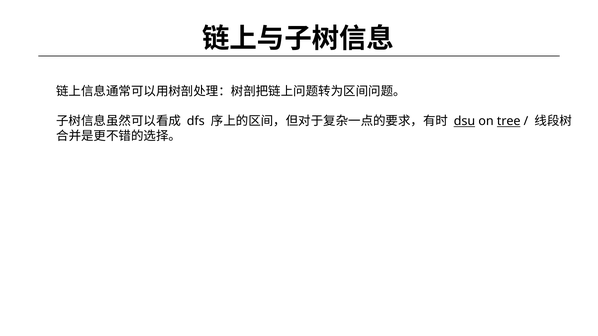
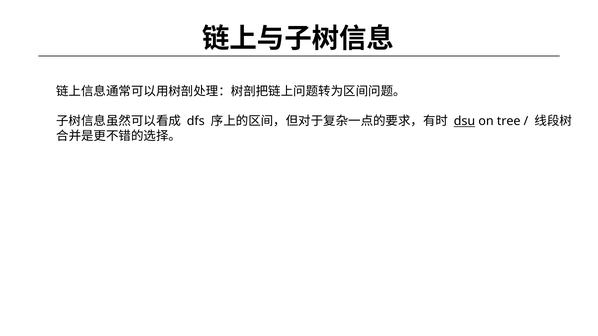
tree underline: present -> none (509, 121)
